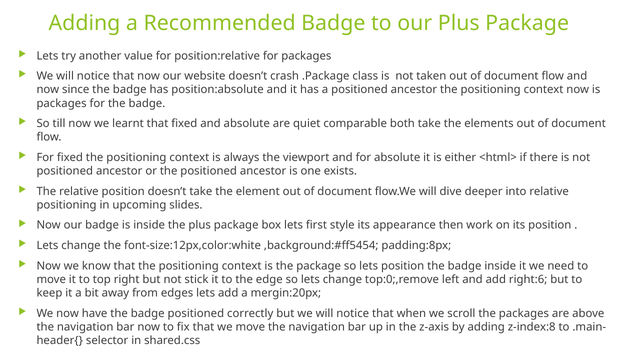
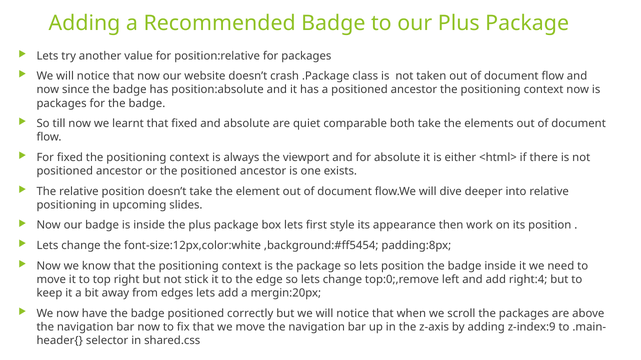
right:6: right:6 -> right:4 (528, 280)
z-index:8: z-index:8 -> z-index:9 (532, 327)
